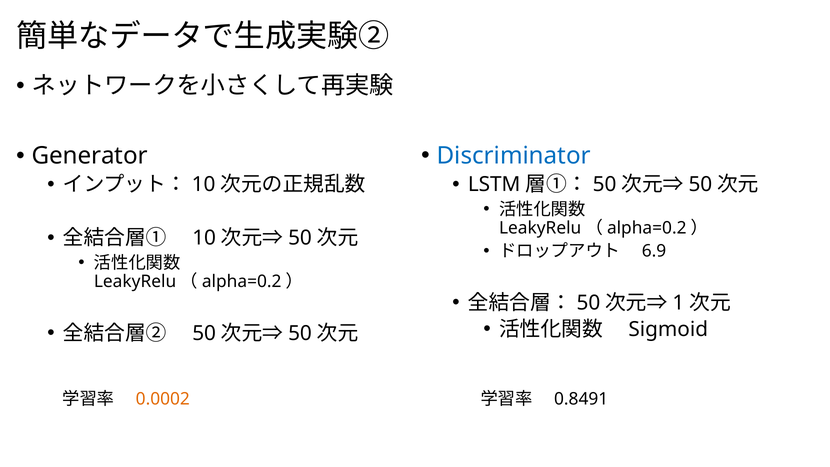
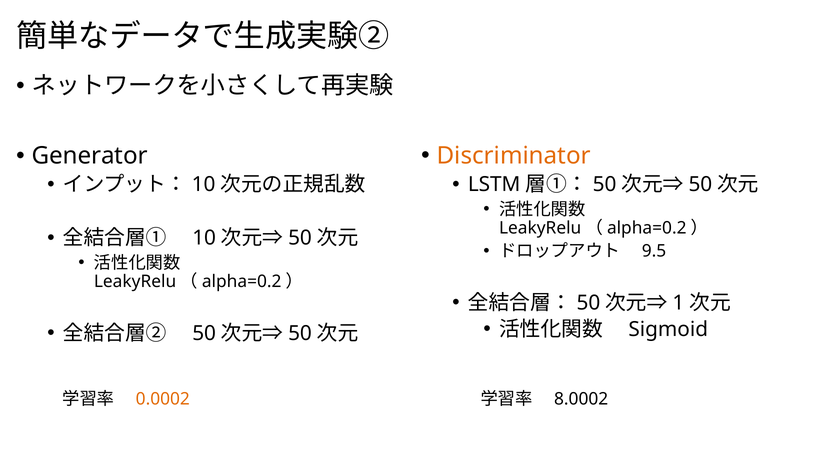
Discriminator colour: blue -> orange (514, 156)
6.9: 6.9 -> 9.5 (654, 251)
0.8491: 0.8491 -> 8.0002 (581, 399)
